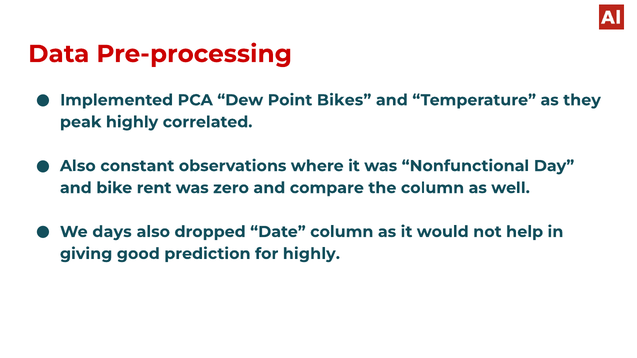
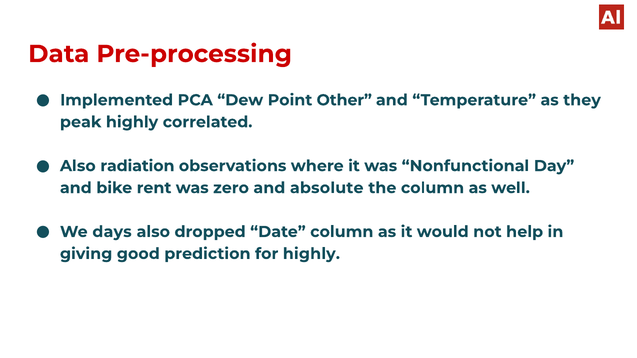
Bikes: Bikes -> Other (344, 100)
constant: constant -> radiation (137, 166)
compare: compare -> absolute (327, 188)
